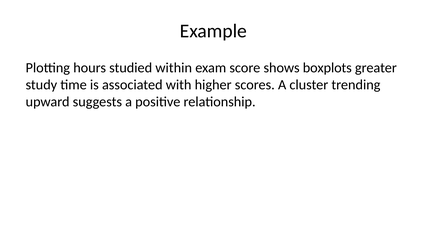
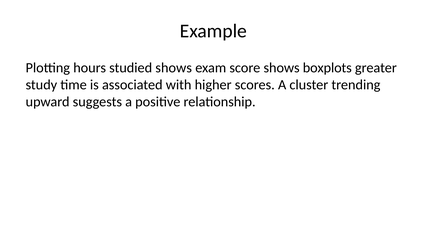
studied within: within -> shows (174, 68)
